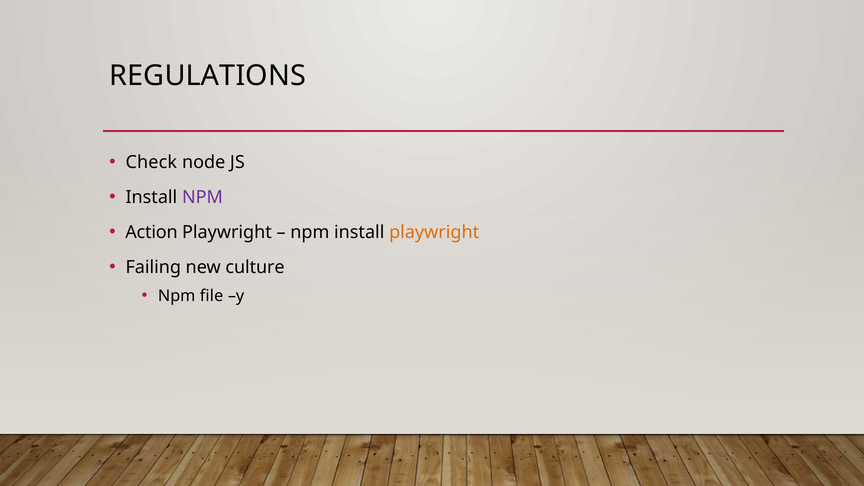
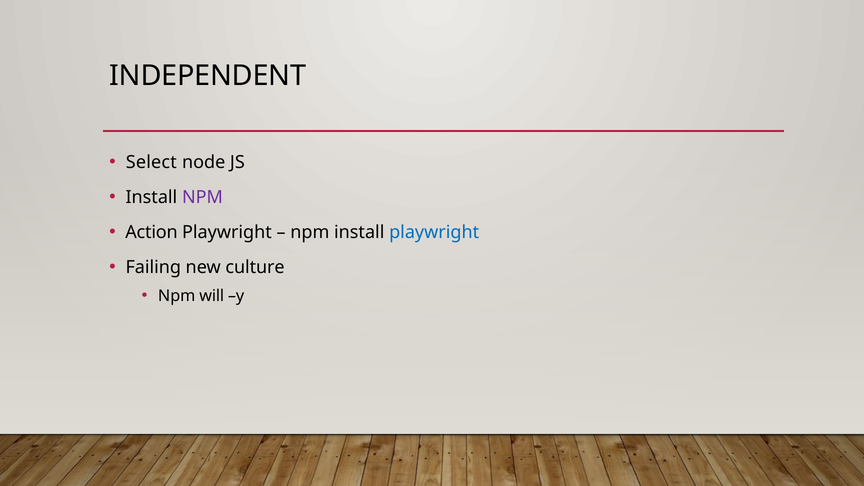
REGULATIONS: REGULATIONS -> INDEPENDENT (208, 76)
Check: Check -> Select (151, 162)
playwright colour: orange -> blue (434, 232)
file: file -> will (212, 296)
